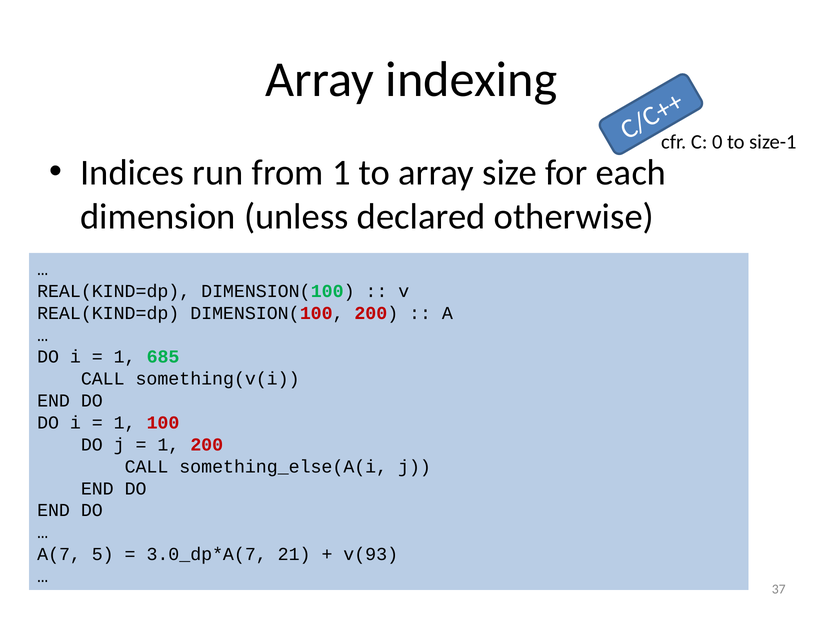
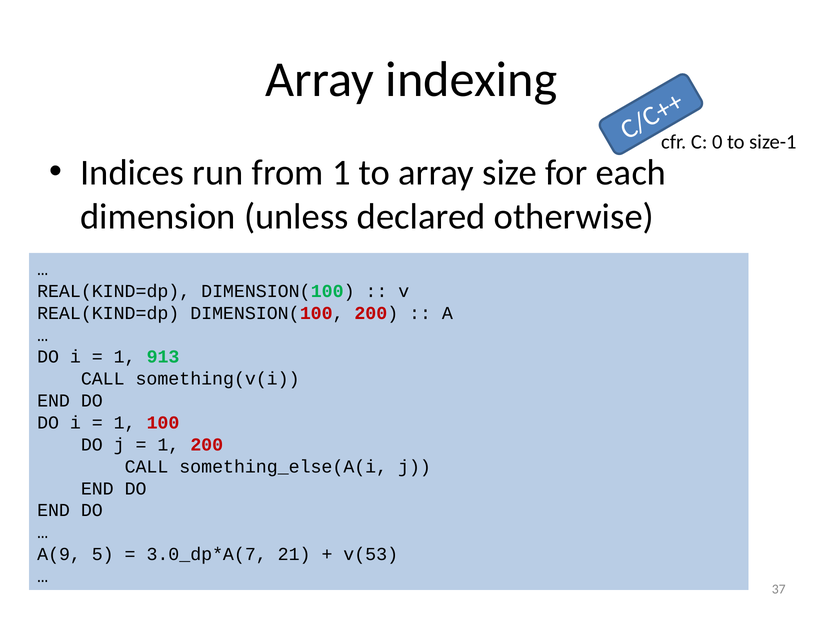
685: 685 -> 913 (163, 357)
A(7: A(7 -> A(9 (59, 555)
v(93: v(93 -> v(53 (371, 555)
